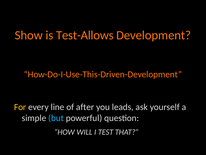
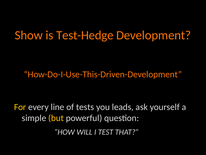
Test-Allows: Test-Allows -> Test-Hedge (85, 35)
after: after -> tests (85, 107)
but colour: light blue -> yellow (56, 118)
